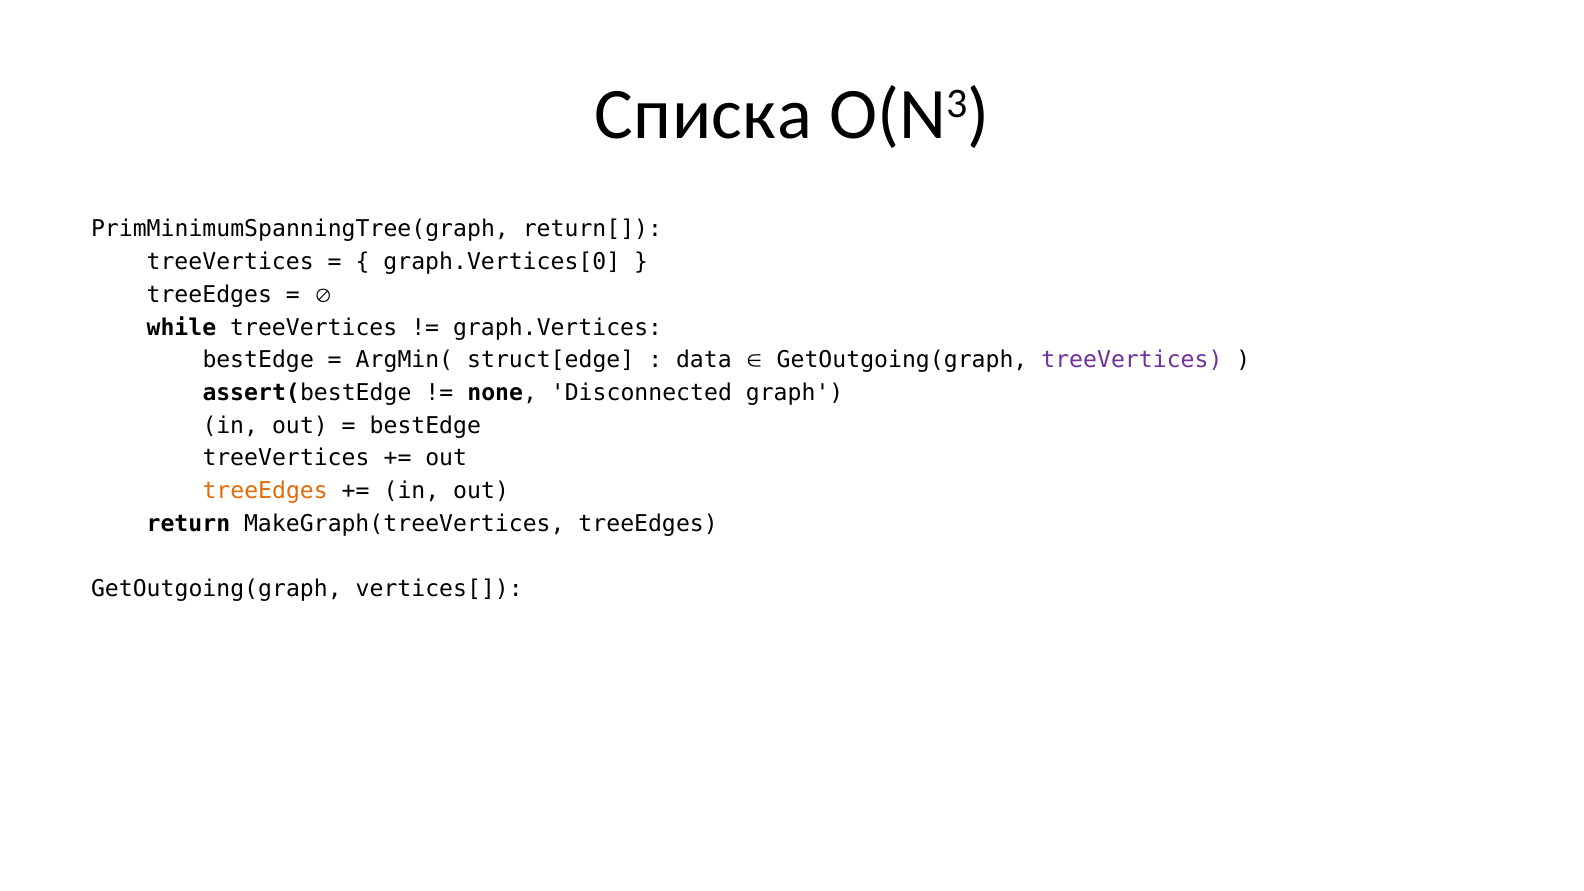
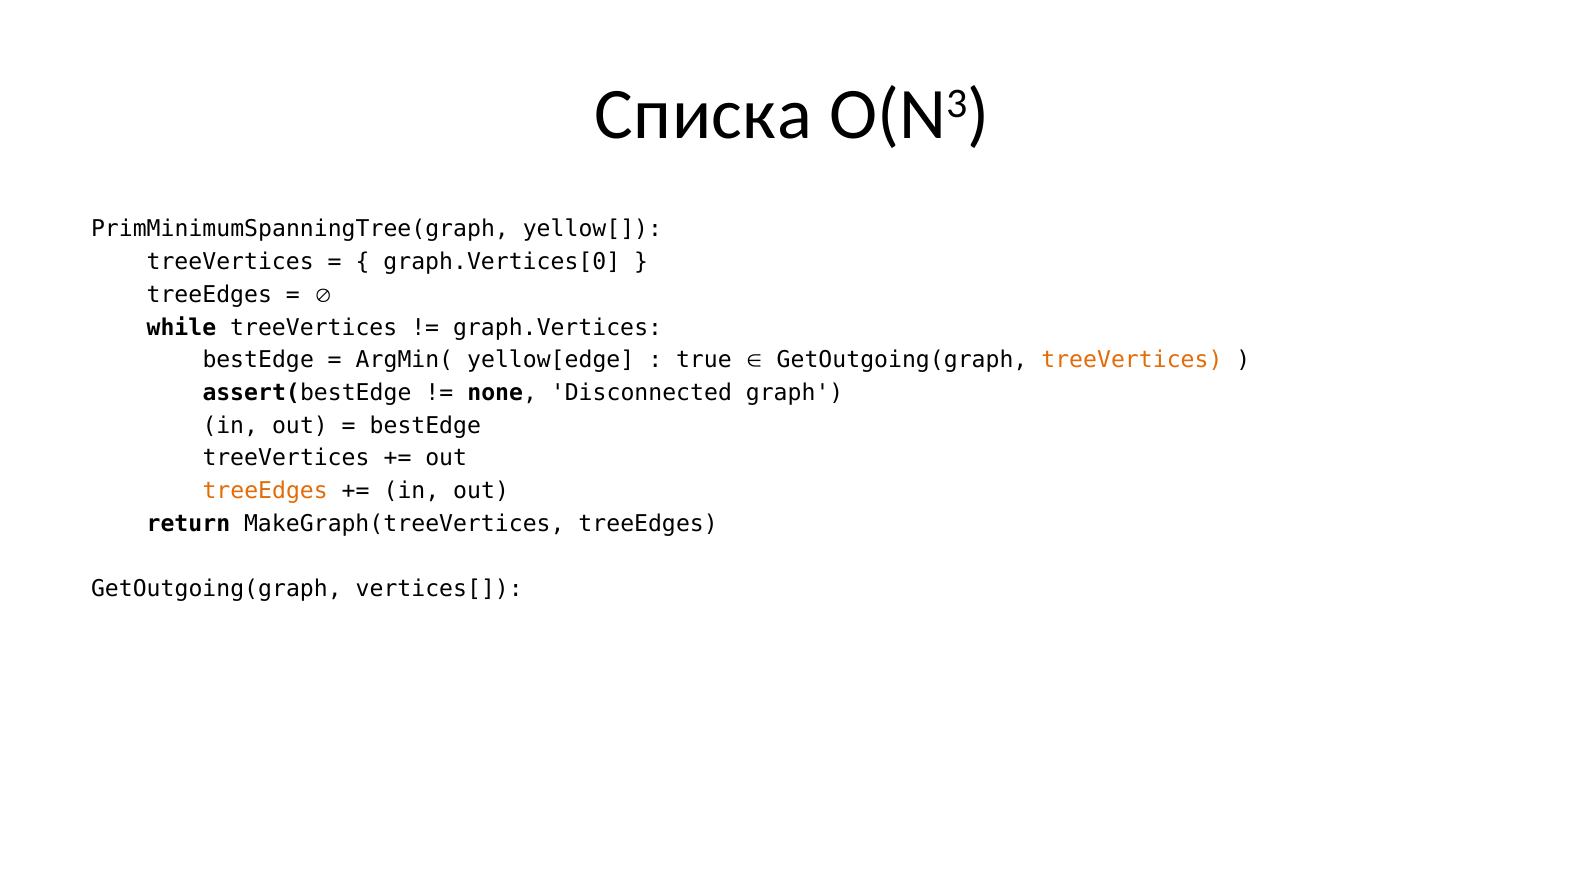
return[: return[ -> yellow[ (592, 229)
struct[edge: struct[edge -> yellow[edge (551, 360)
data: data -> true (704, 360)
treeVertices colour: purple -> orange (1132, 360)
